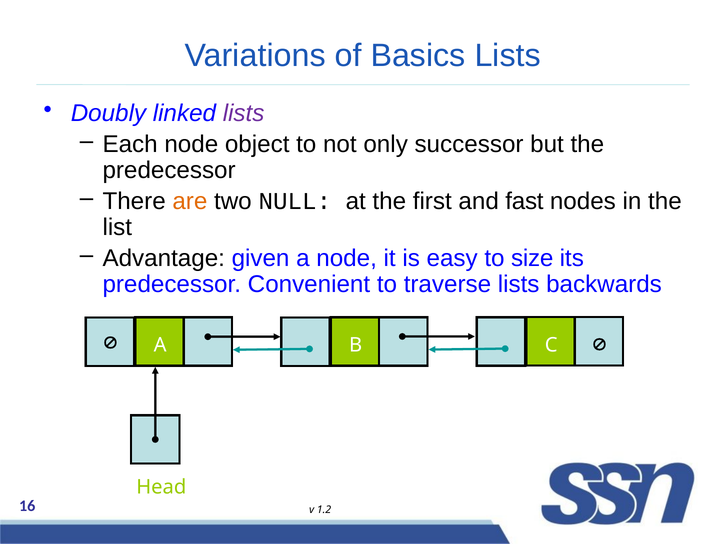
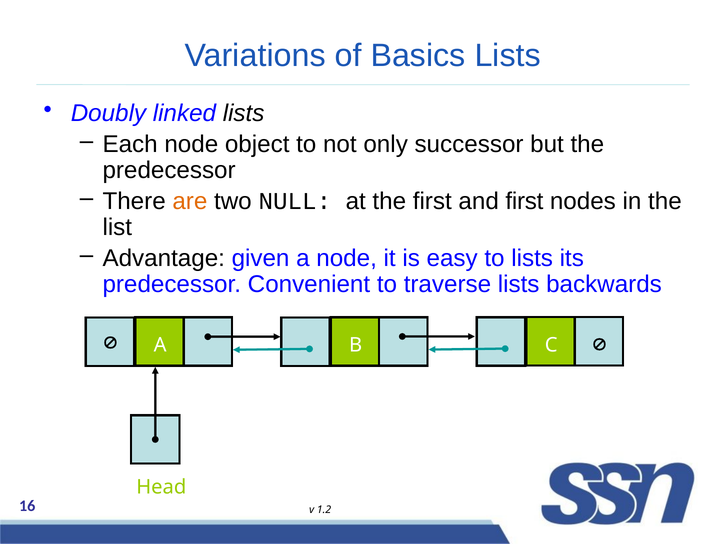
lists colour: purple -> black (244, 113)
and fast: fast -> first (524, 201)
to size: size -> lists (532, 258)
